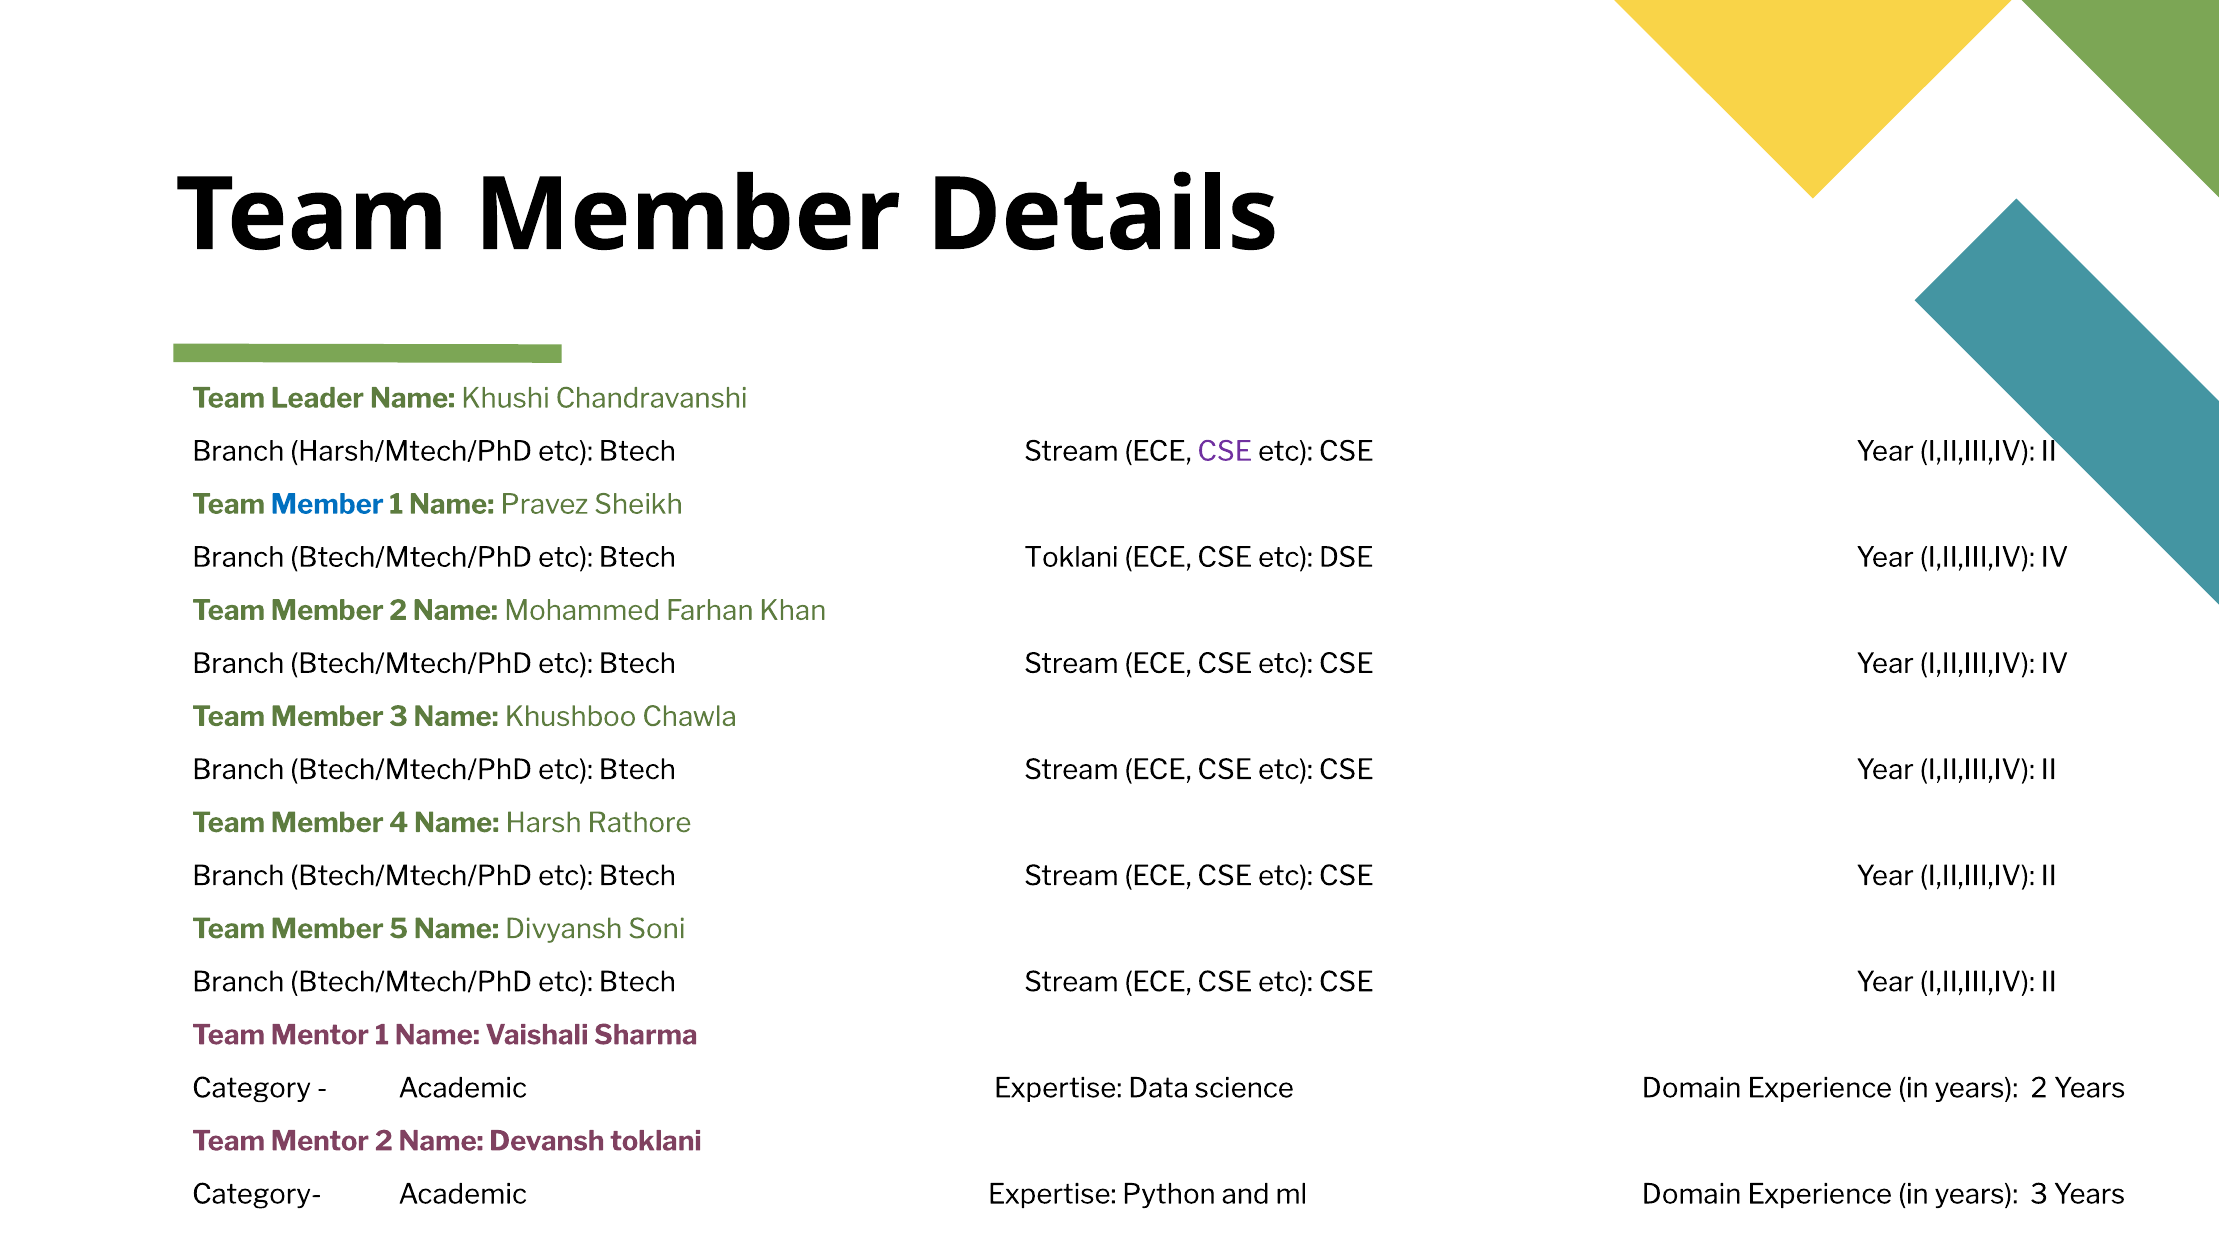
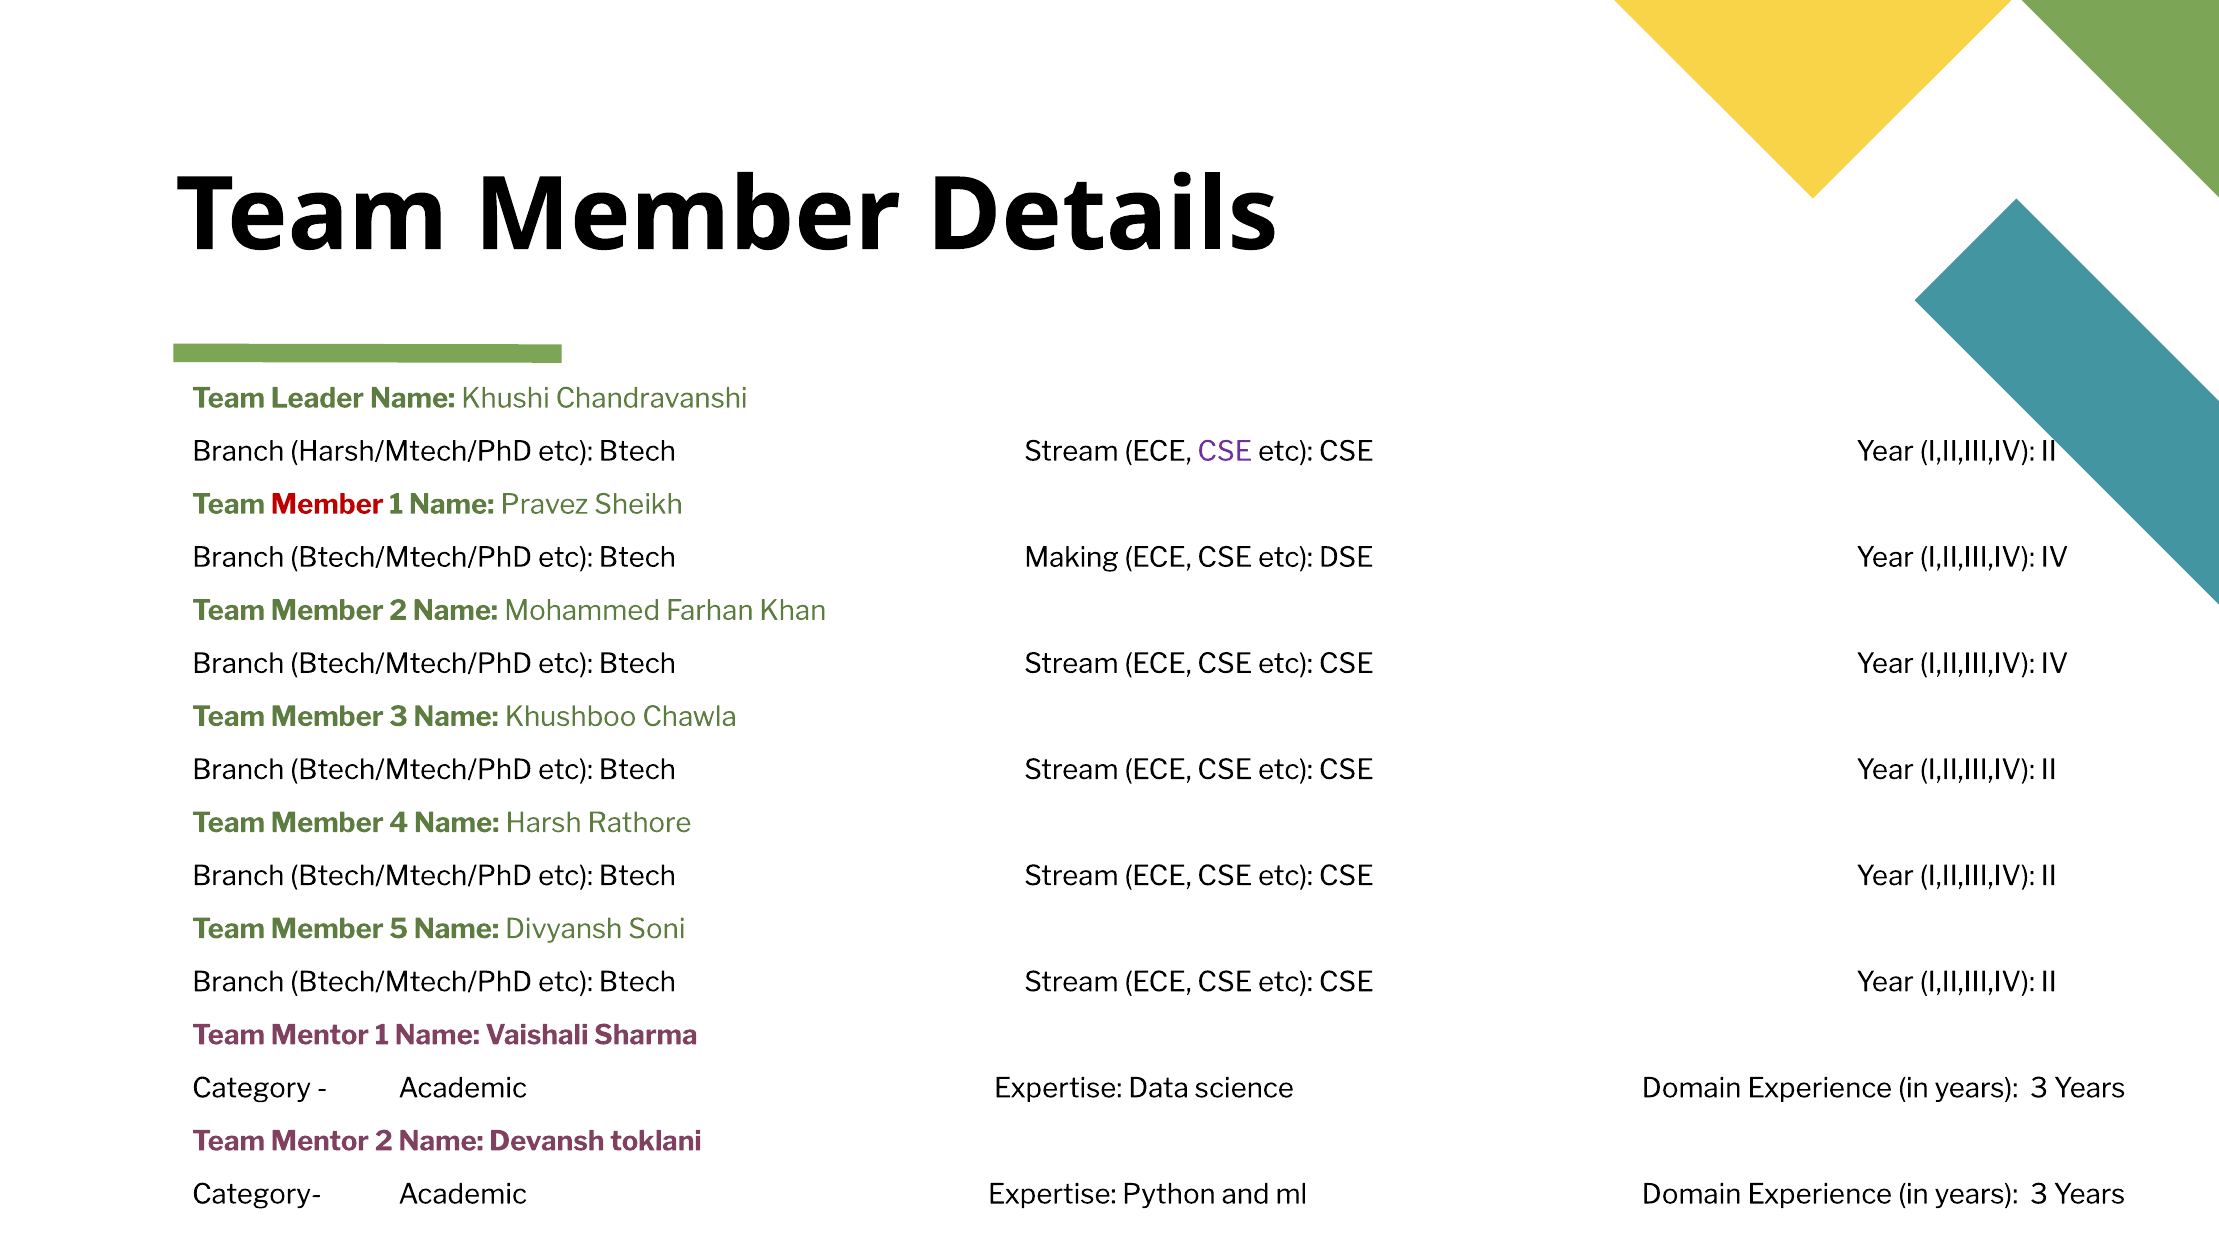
Member colour: blue -> red (327, 505)
Btech Toklani: Toklani -> Making (1071, 558)
2: 2 -> 3 (2039, 1088)
